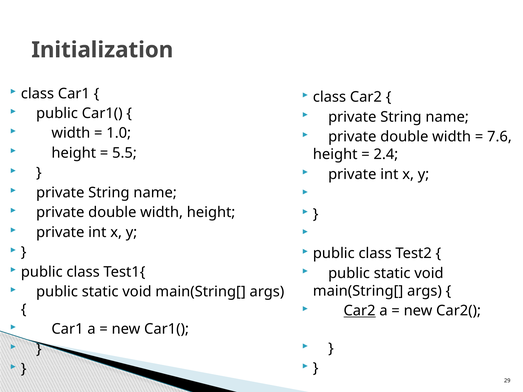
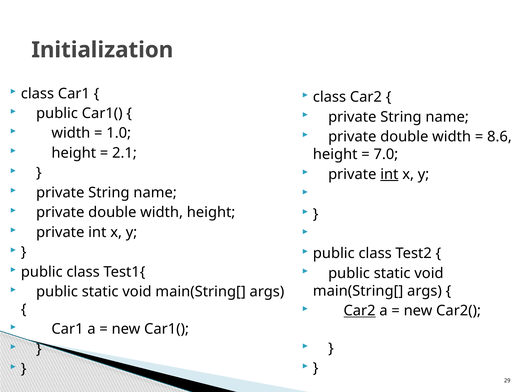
7.6: 7.6 -> 8.6 (499, 137)
5.5: 5.5 -> 2.1 (124, 153)
2.4: 2.4 -> 7.0 (386, 154)
int underline: none -> present (389, 174)
